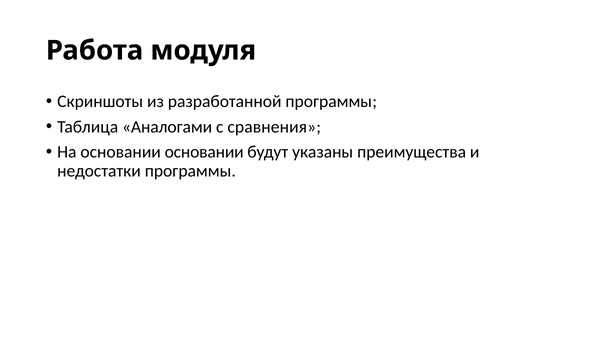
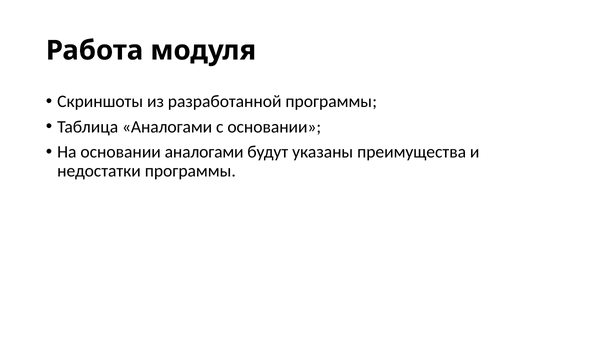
с сравнения: сравнения -> основании (274, 127)
основании основании: основании -> аналогами (204, 152)
